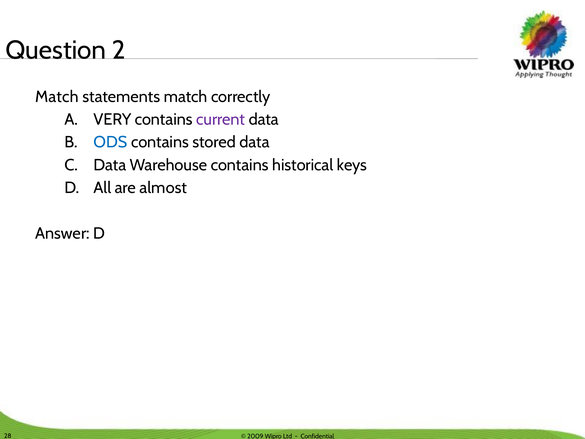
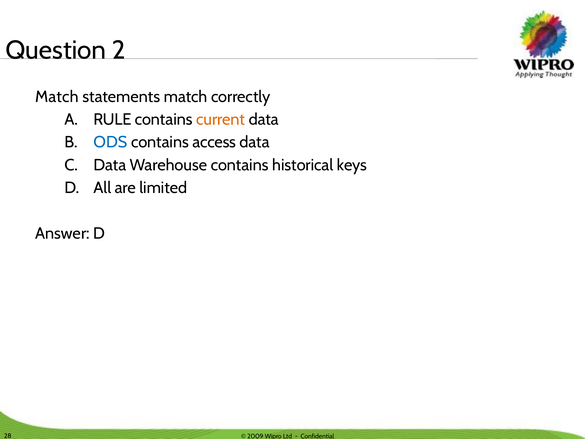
VERY: VERY -> RULE (112, 119)
current colour: purple -> orange (221, 119)
stored: stored -> access (214, 142)
almost: almost -> limited (163, 188)
